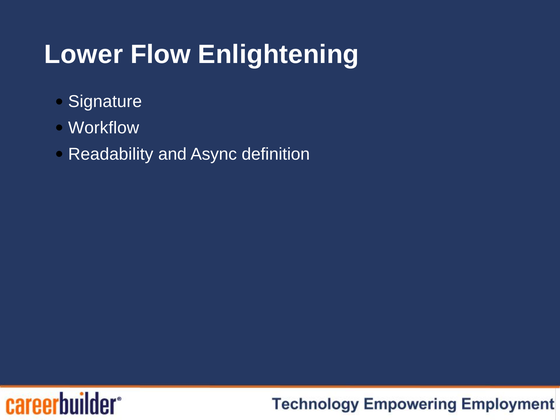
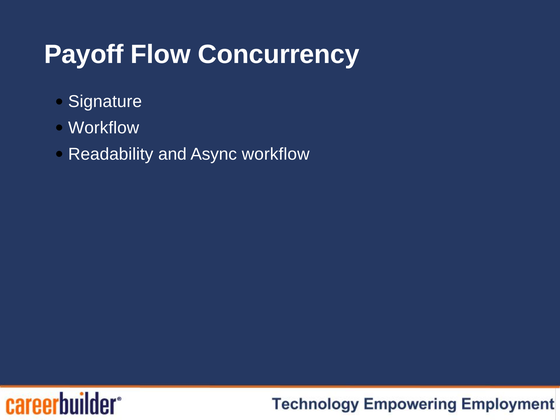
Lower: Lower -> Payoff (84, 54)
Enlightening: Enlightening -> Concurrency (279, 54)
Async definition: definition -> workflow (276, 154)
